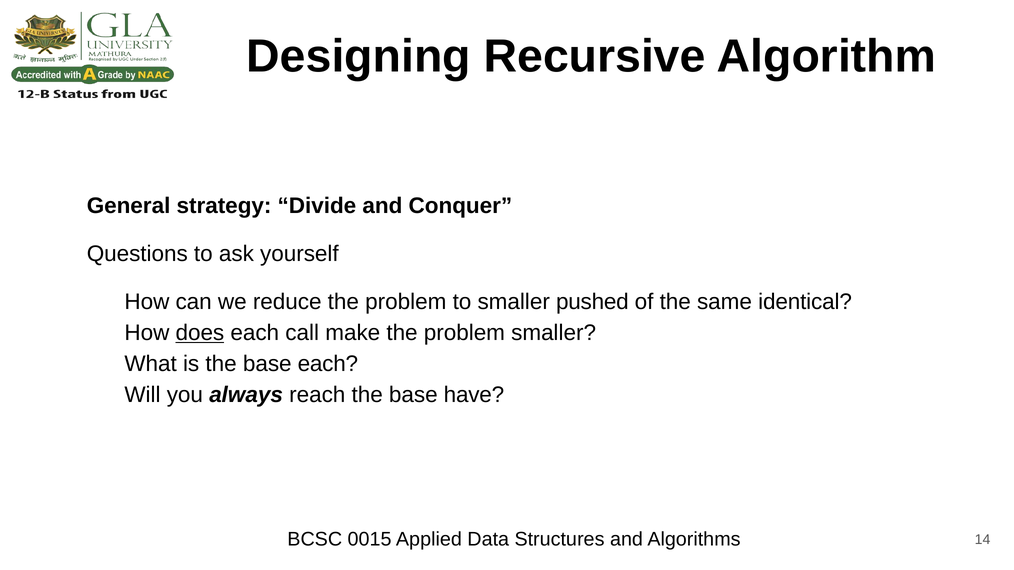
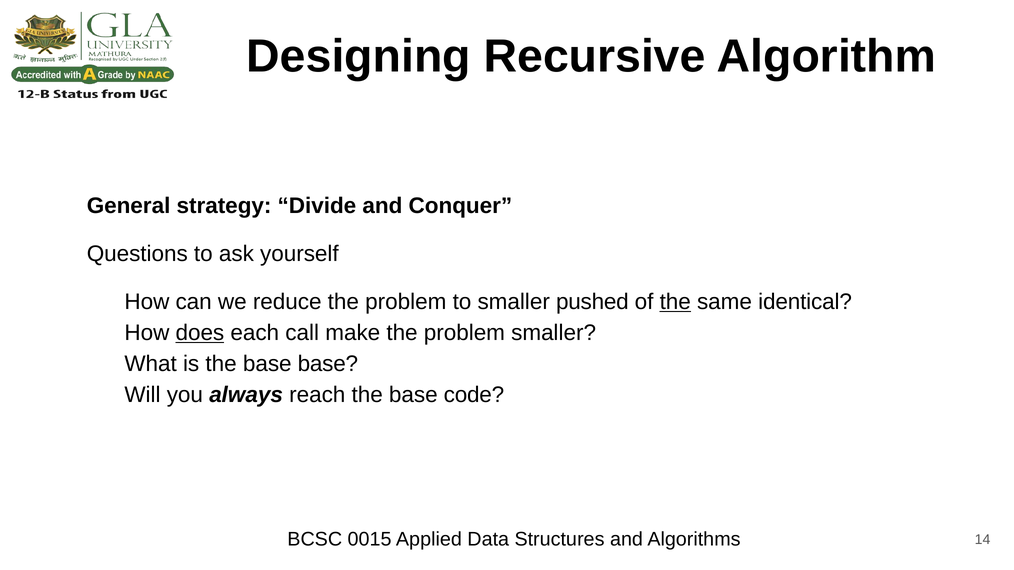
the underline: none -> present (675, 302)
base each: each -> base (328, 364)
have: have -> code (474, 395)
